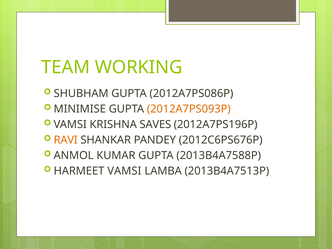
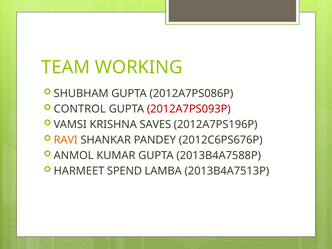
MINIMISE: MINIMISE -> CONTROL (80, 109)
2012A7PS093P colour: orange -> red (189, 109)
HARMEET VAMSI: VAMSI -> SPEND (124, 171)
